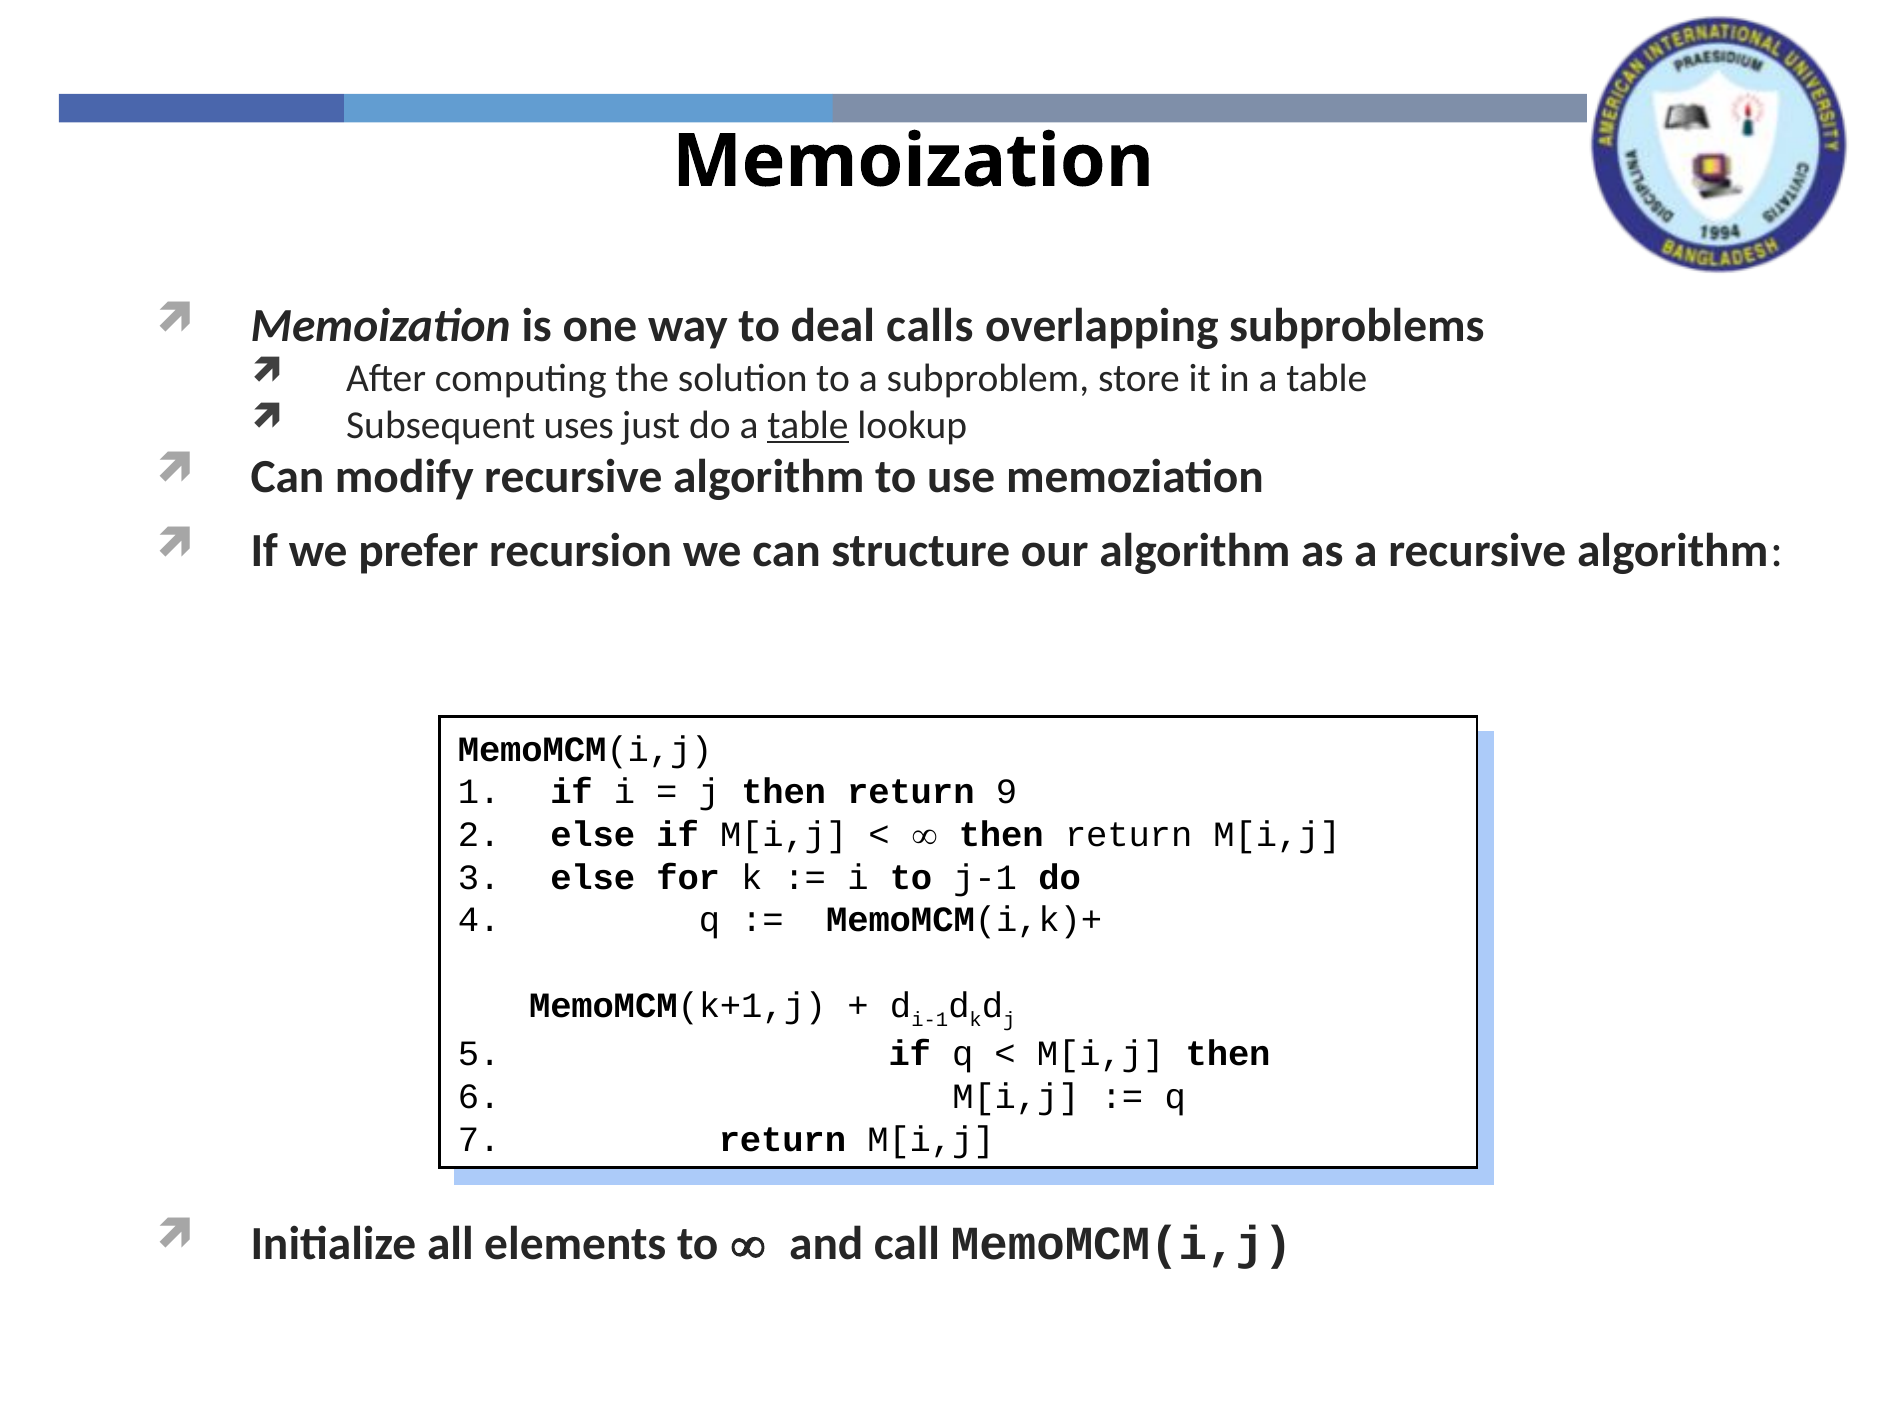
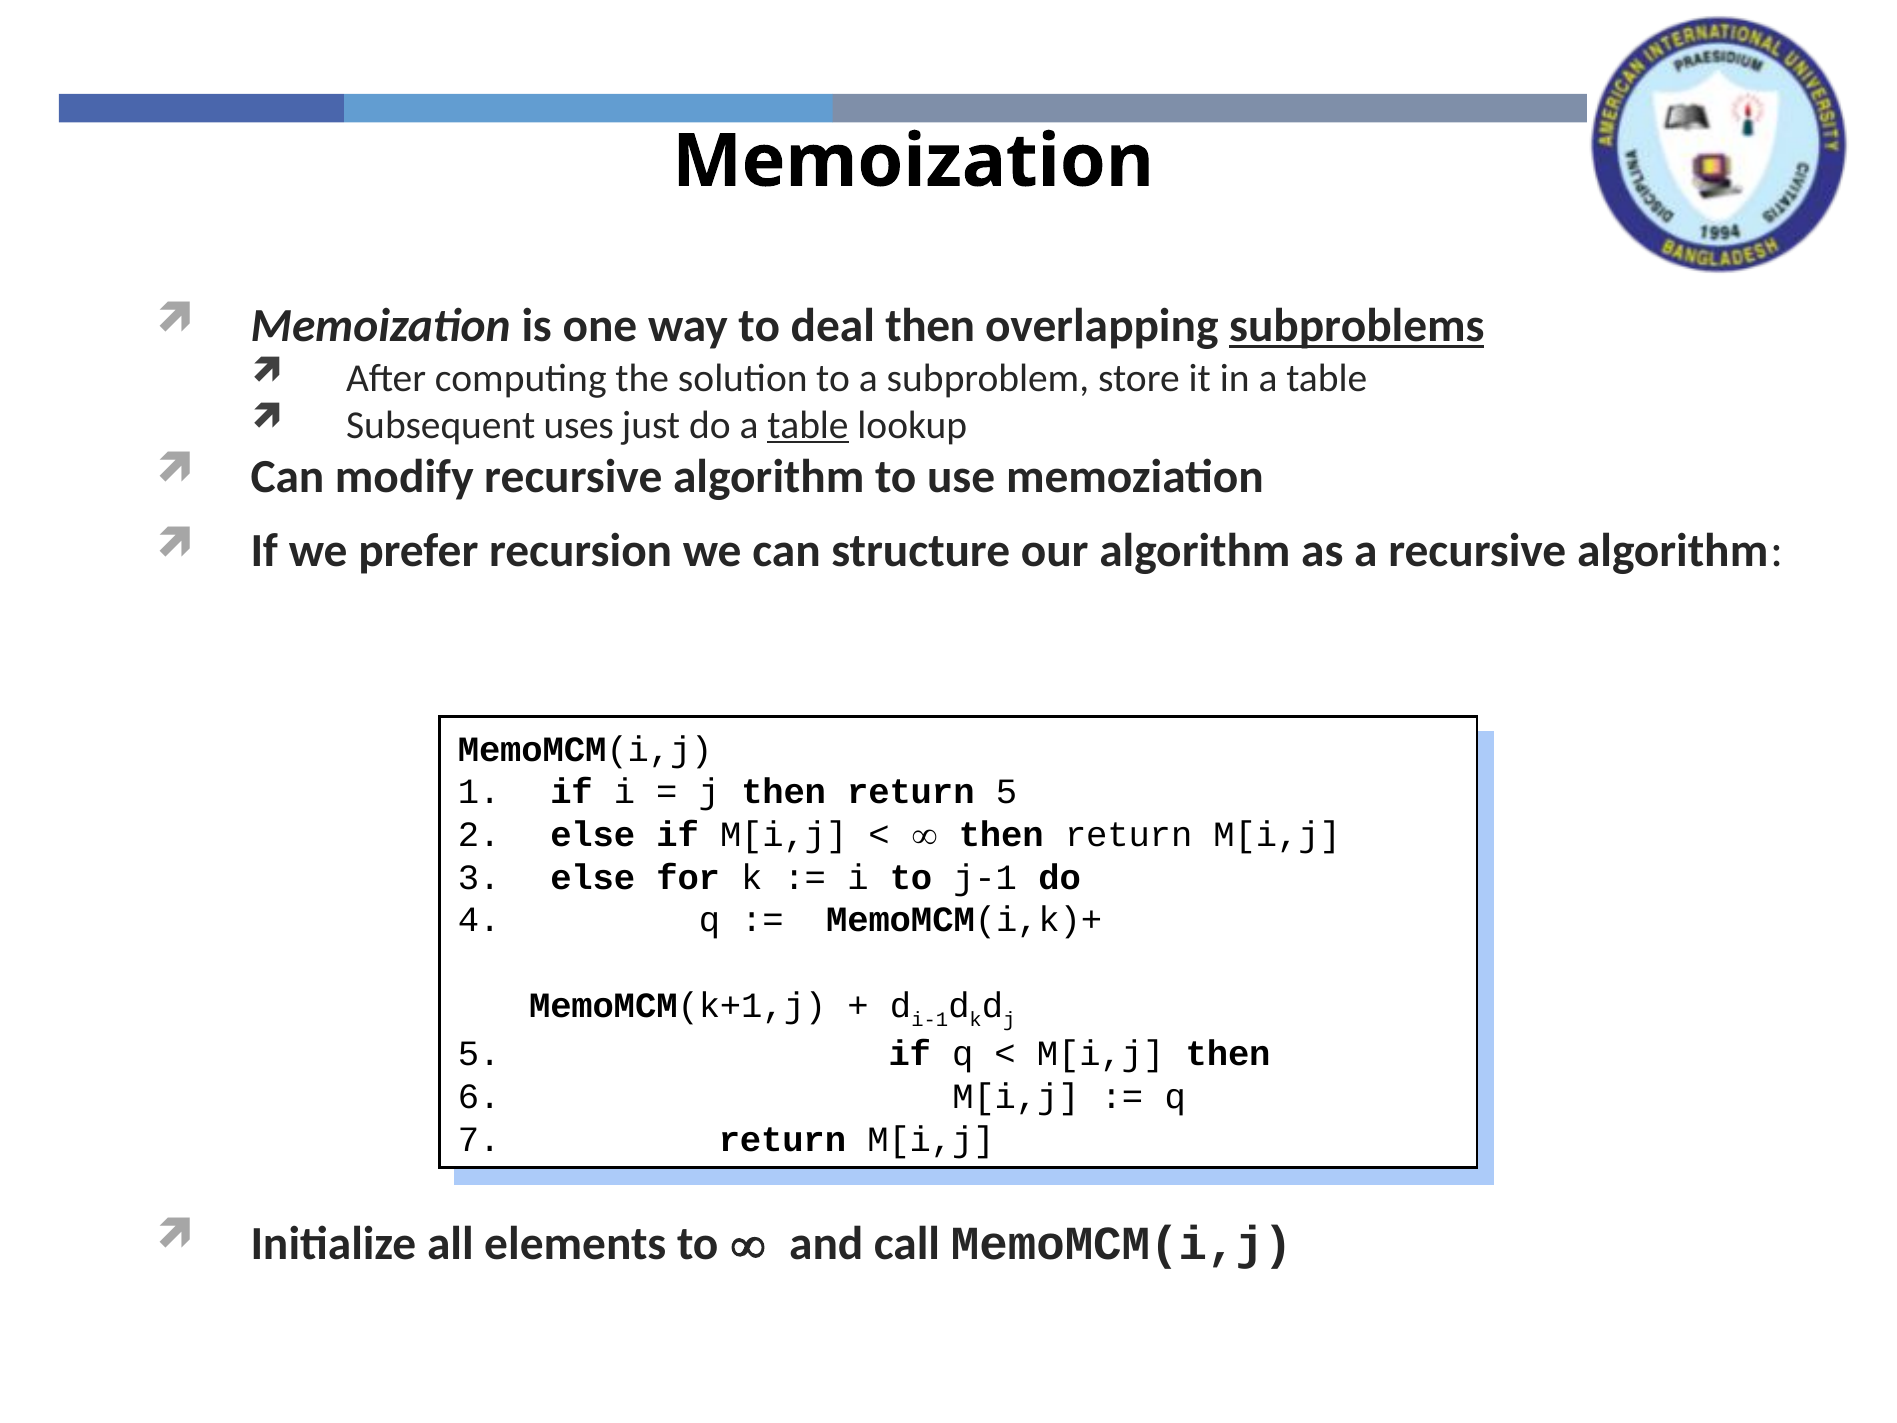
deal calls: calls -> then (930, 326)
subproblems underline: none -> present (1357, 326)
9: 9 -> 5 (1007, 792)
